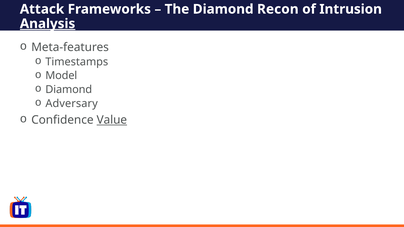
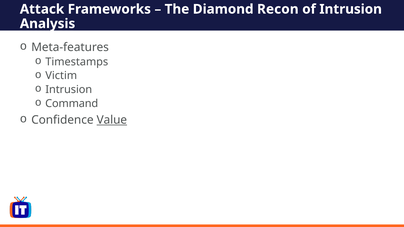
Analysis underline: present -> none (48, 24)
Model: Model -> Victim (61, 76)
Diamond: Diamond -> Intrusion (69, 90)
Adversary: Adversary -> Command (72, 104)
